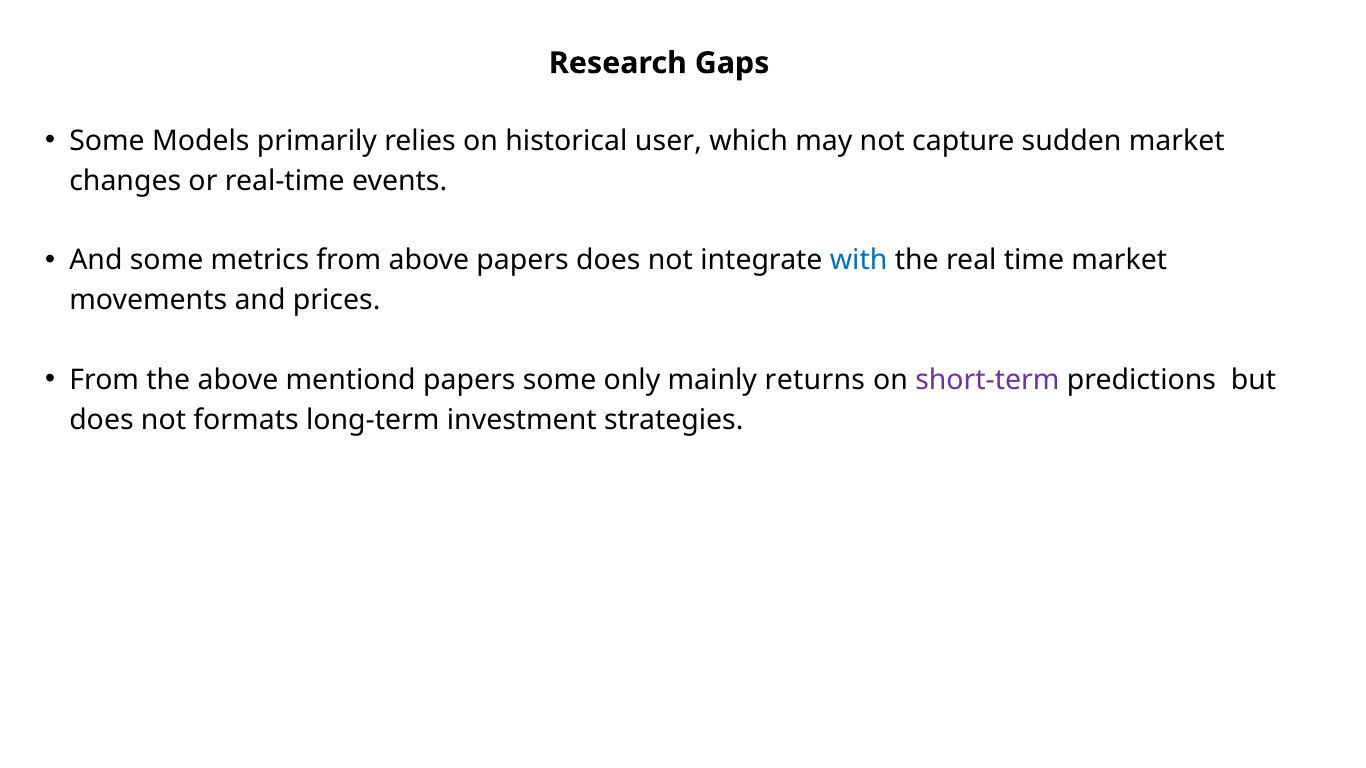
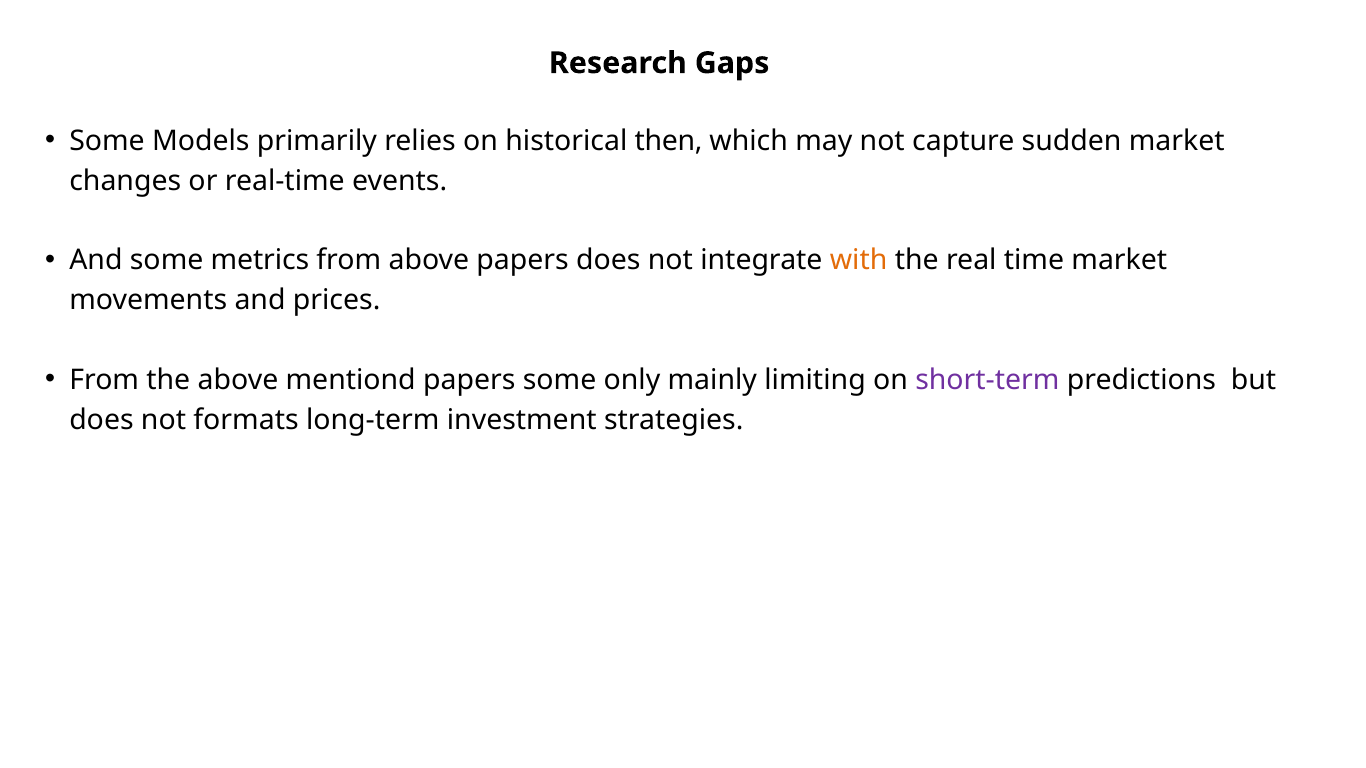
user: user -> then (669, 141)
with colour: blue -> orange (859, 261)
returns: returns -> limiting (815, 380)
